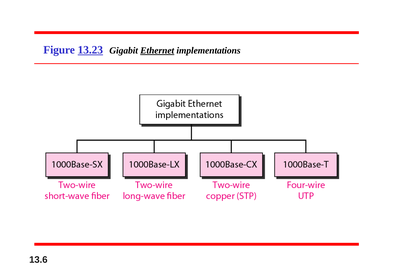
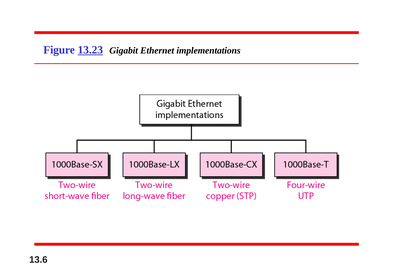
Ethernet underline: present -> none (157, 51)
